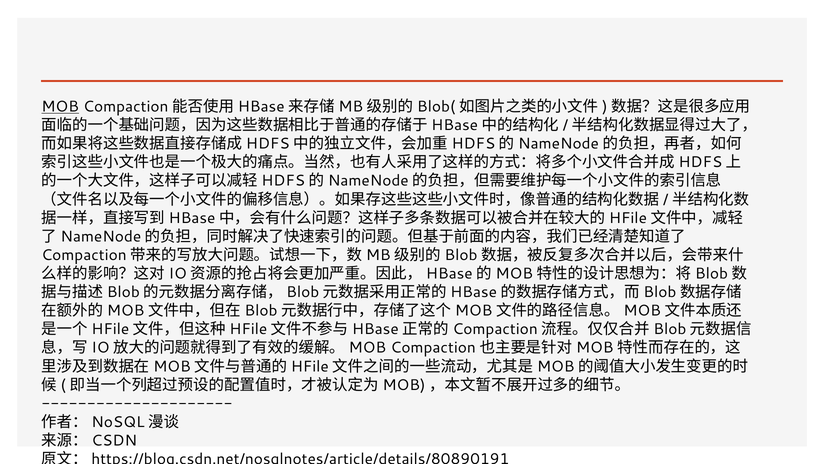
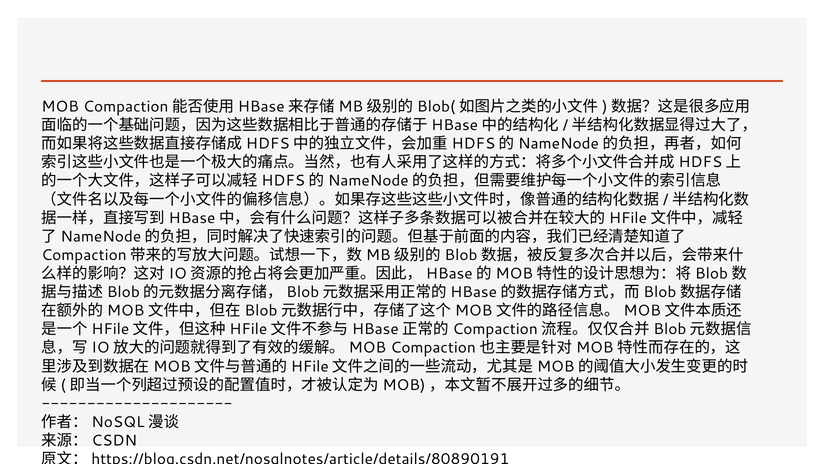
MOB underline: present -> none (60, 106)
